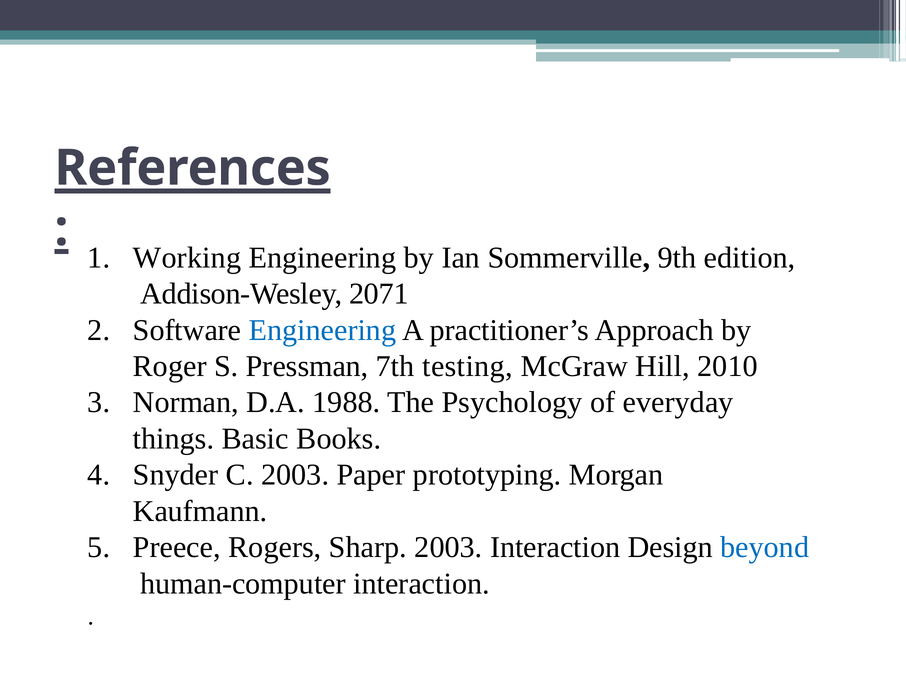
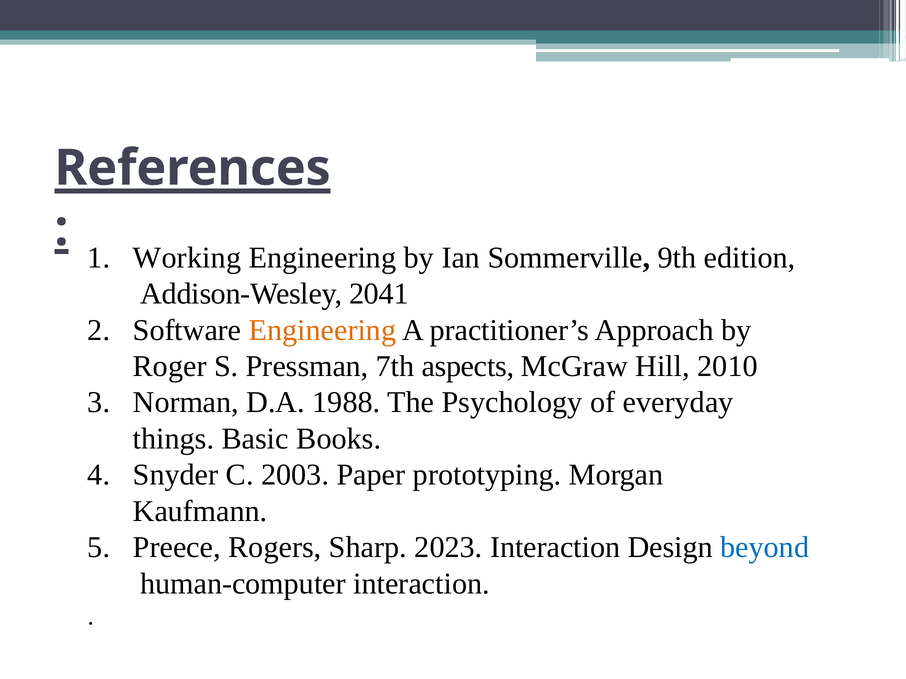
2071: 2071 -> 2041 (379, 294)
Engineering colour: blue -> orange (322, 330)
testing: testing -> aspects (468, 367)
Sharp 2003: 2003 -> 2023 (448, 548)
